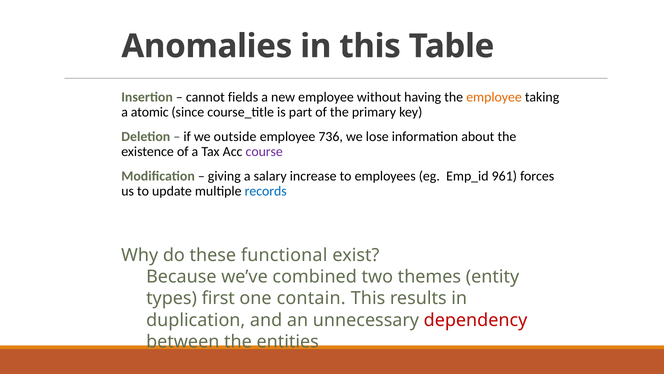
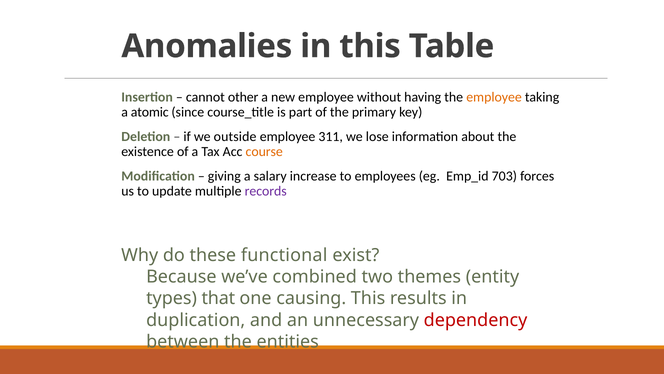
fields: fields -> other (243, 97)
736: 736 -> 311 (331, 137)
course colour: purple -> orange (264, 152)
961: 961 -> 703 (504, 176)
records colour: blue -> purple (266, 191)
first: first -> that (218, 298)
contain: contain -> causing (311, 298)
